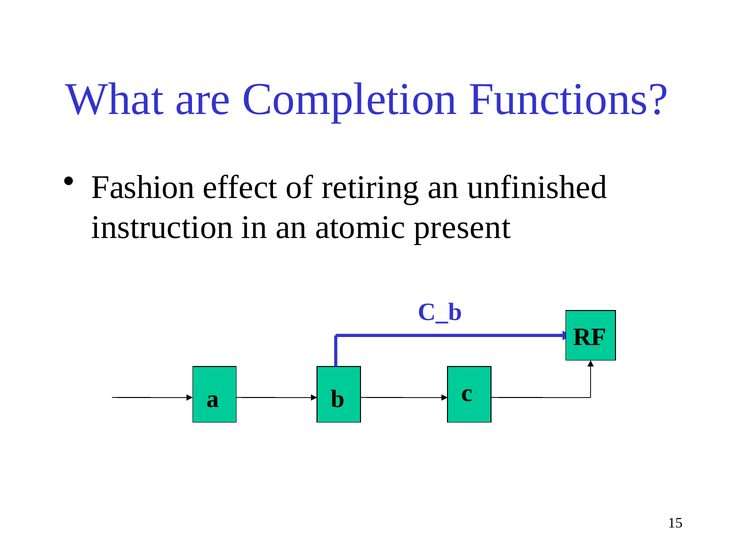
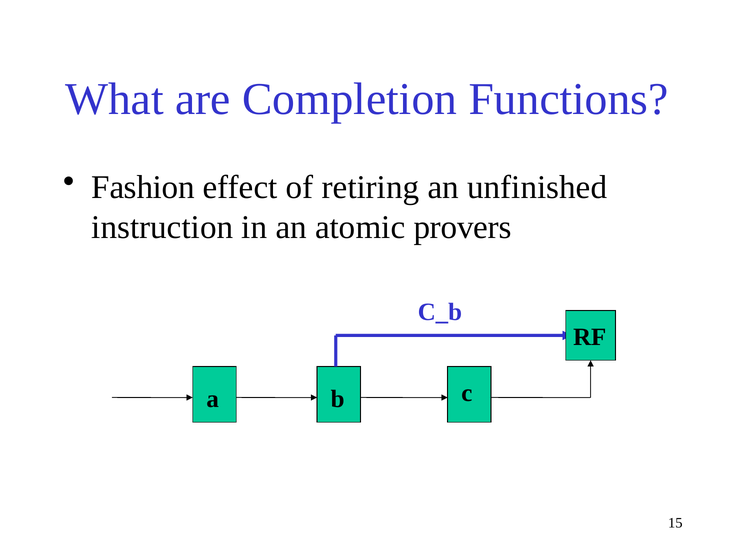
present: present -> provers (463, 227)
